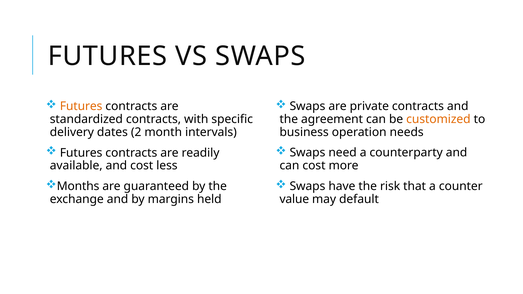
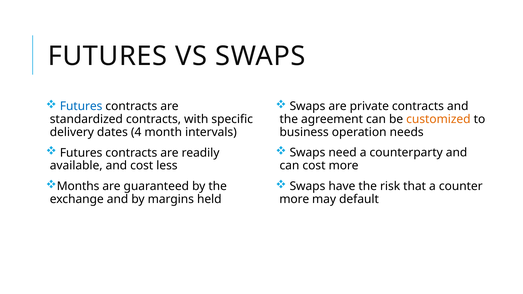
Futures colour: orange -> blue (81, 106)
2: 2 -> 4 (136, 132)
value: value -> more (294, 199)
